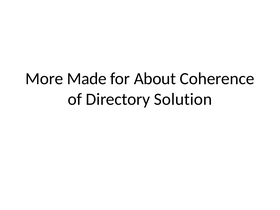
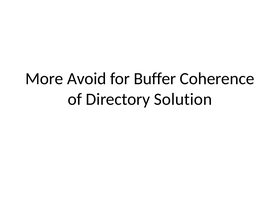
Made: Made -> Avoid (87, 79)
About: About -> Buffer (155, 79)
